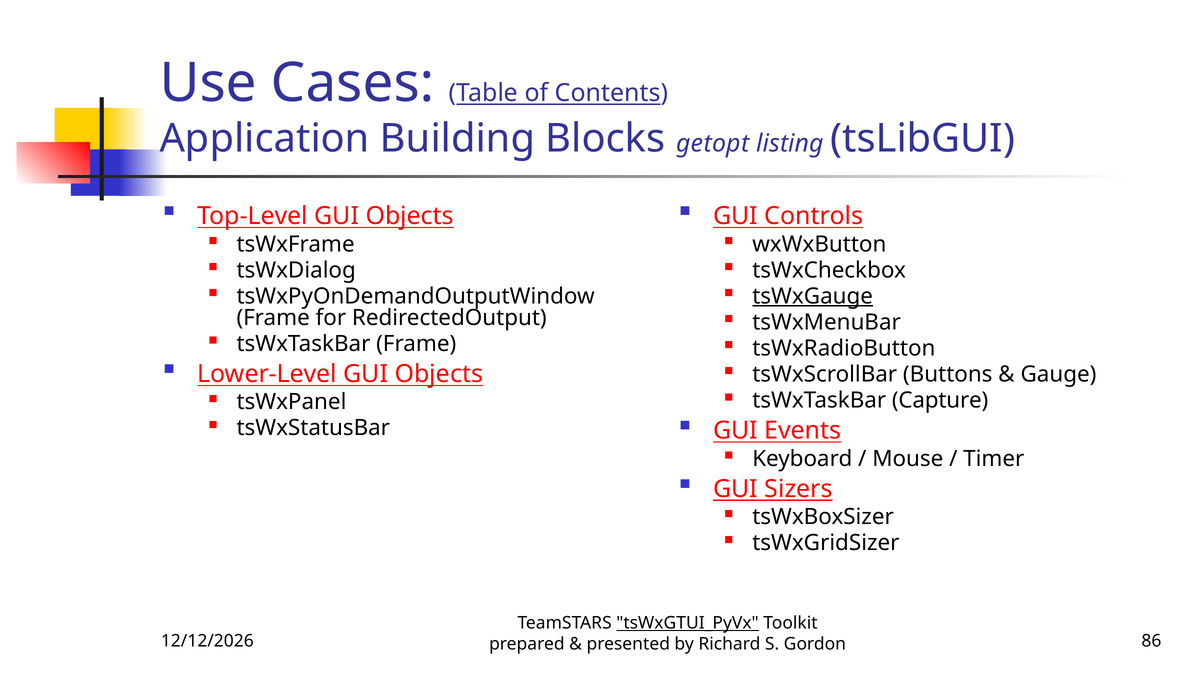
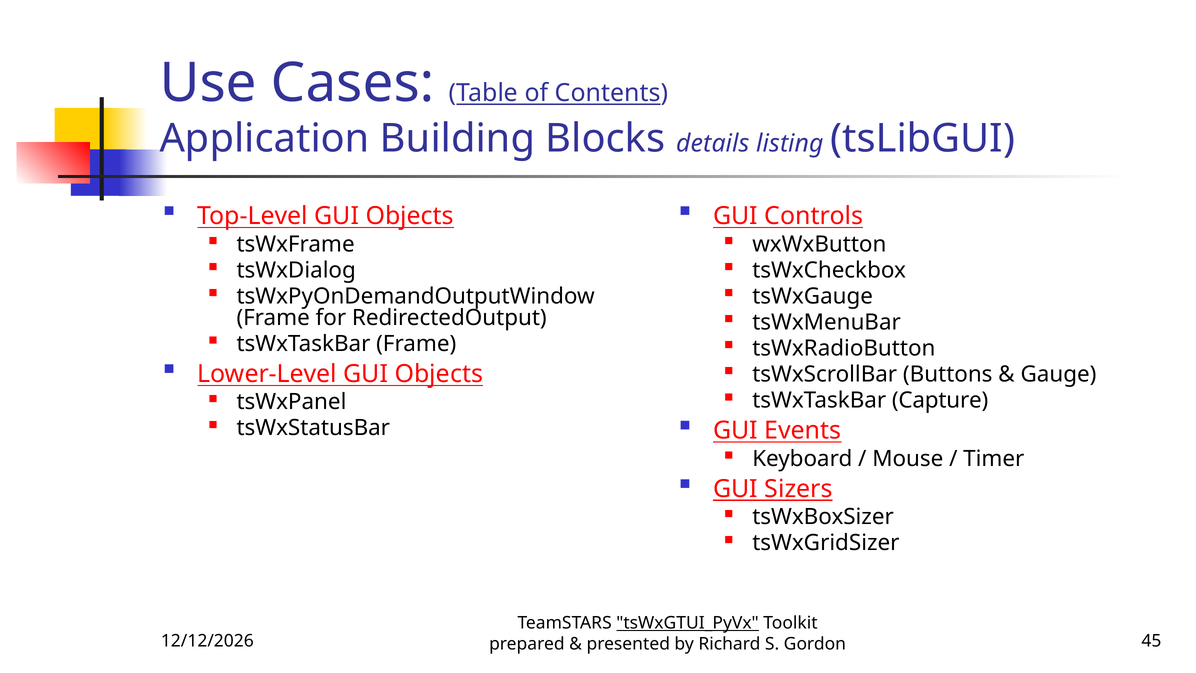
getopt: getopt -> details (713, 144)
tsWxGauge underline: present -> none (813, 296)
86: 86 -> 45 (1151, 641)
